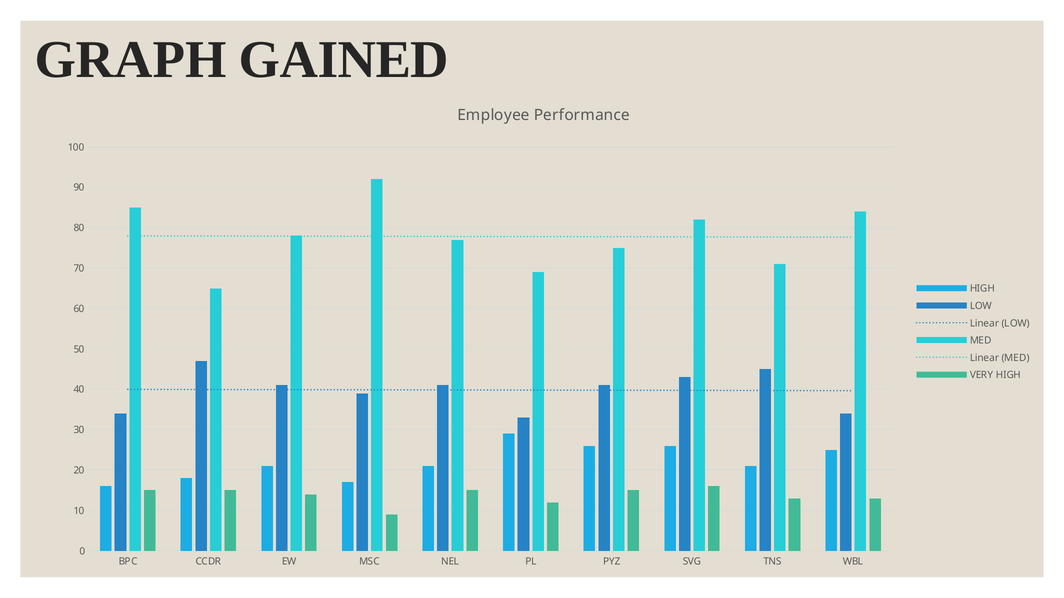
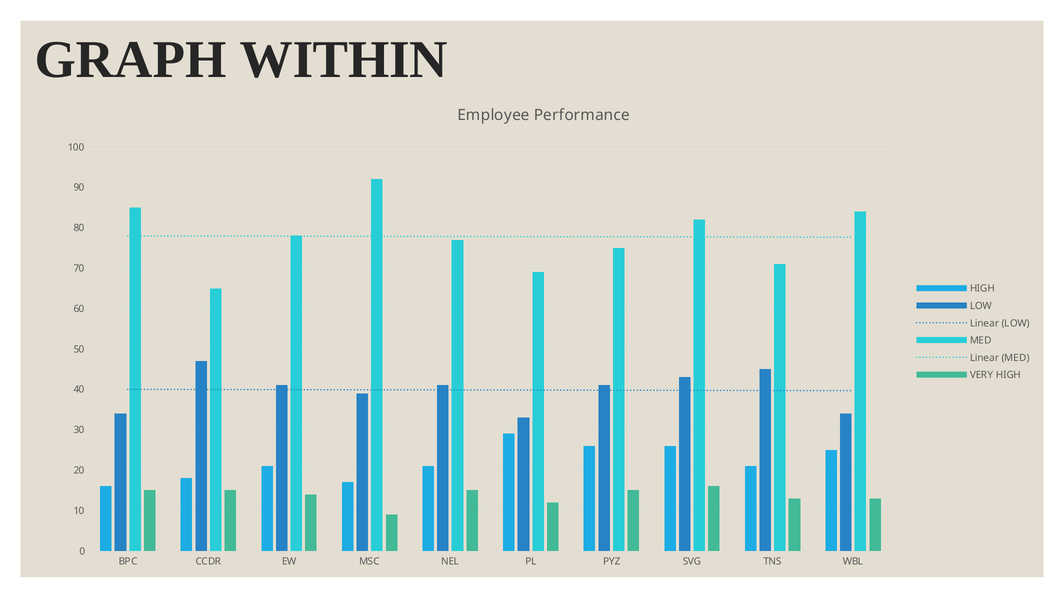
GAINED: GAINED -> WITHIN (344, 60)
